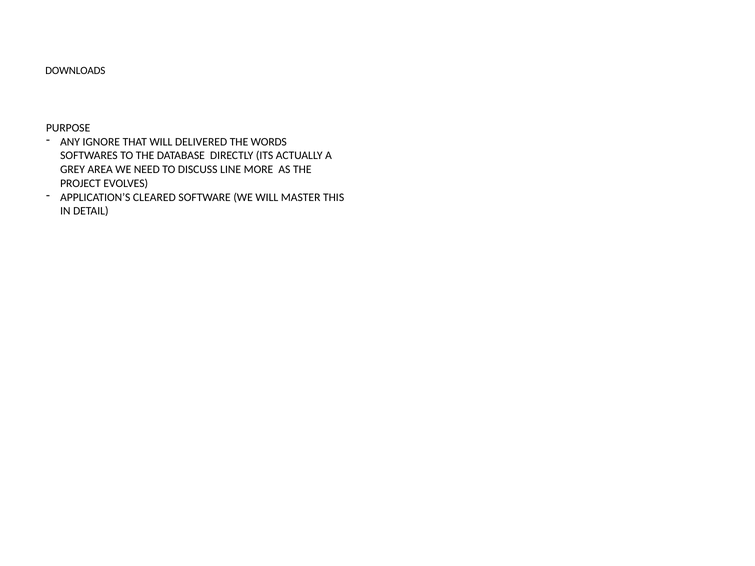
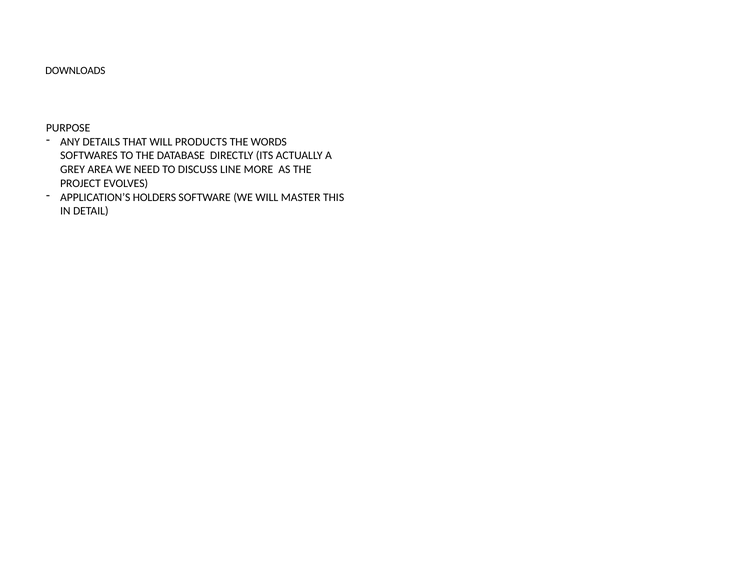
IGNORE: IGNORE -> DETAILS (101, 142)
DELIVERED: DELIVERED -> PRODUCTS (201, 142)
CLEARED: CLEARED -> HOLDERS (154, 197)
